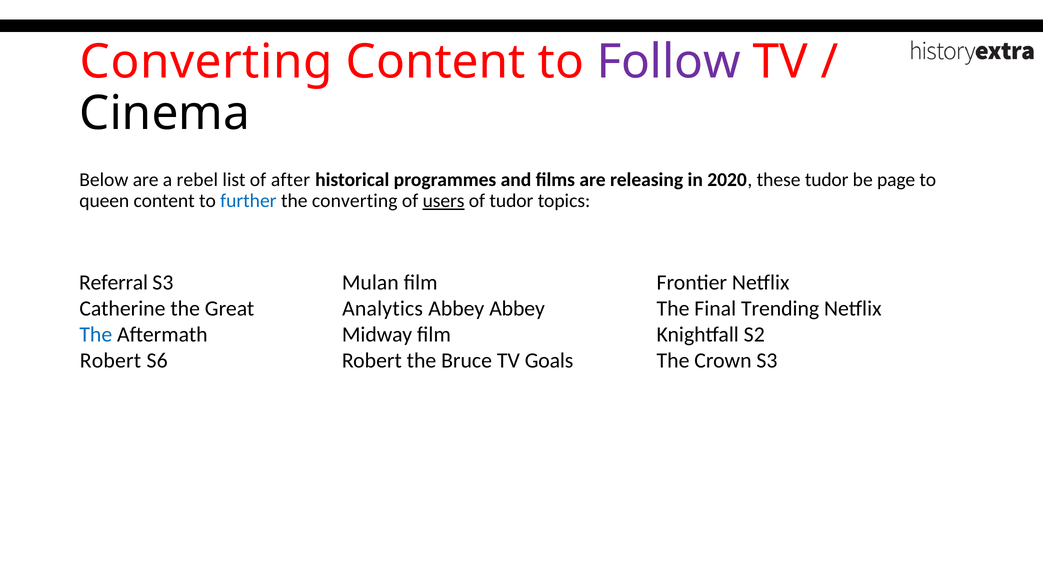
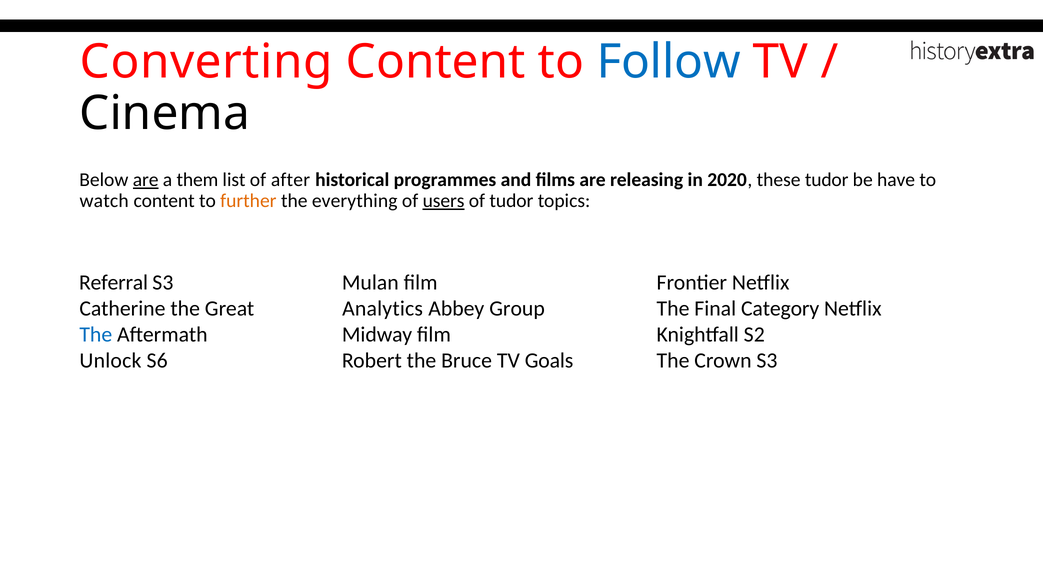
Follow colour: purple -> blue (669, 62)
are underline: none -> present (146, 180)
rebel: rebel -> them (197, 180)
page: page -> have (896, 180)
queen: queen -> watch (104, 201)
further colour: blue -> orange (248, 201)
the converting: converting -> everything (355, 201)
Abbey Abbey: Abbey -> Group (517, 308)
Trending: Trending -> Category (780, 308)
Robert: Robert -> Unlock (110, 361)
